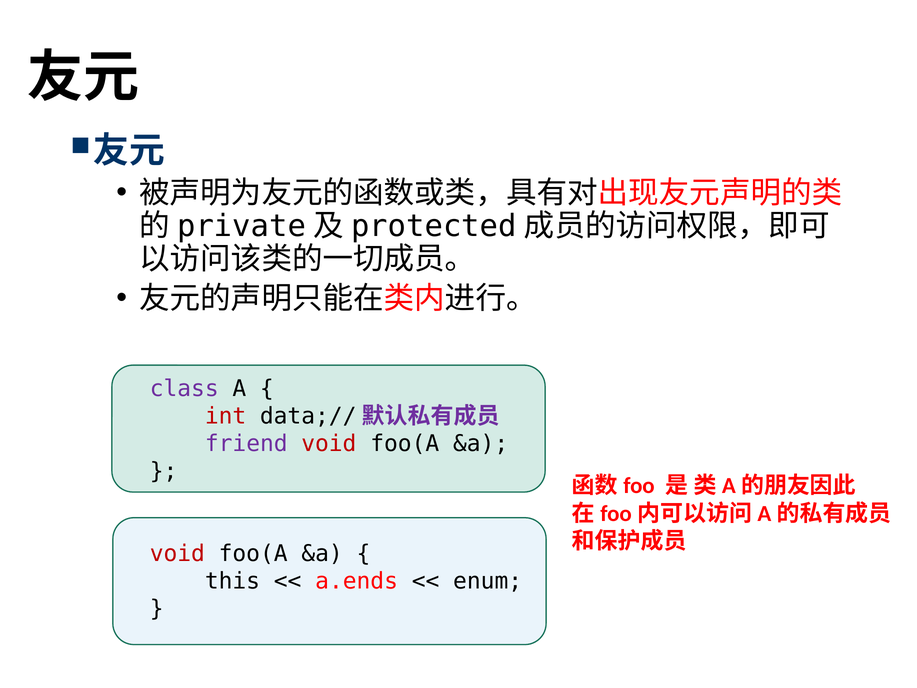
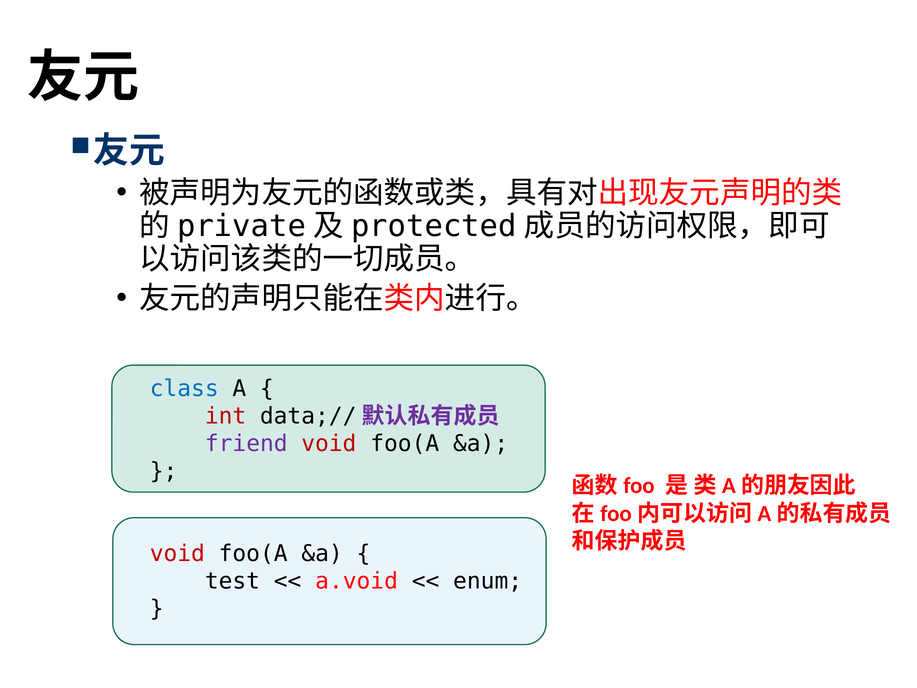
class colour: purple -> blue (184, 389)
this: this -> test (232, 581)
a.ends: a.ends -> a.void (357, 581)
